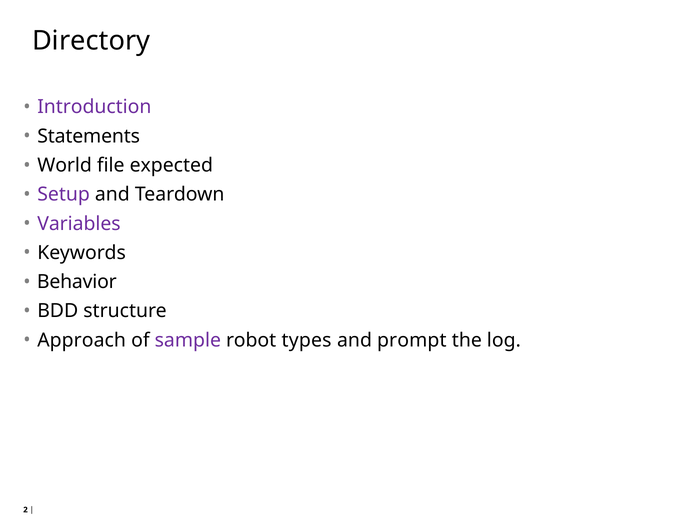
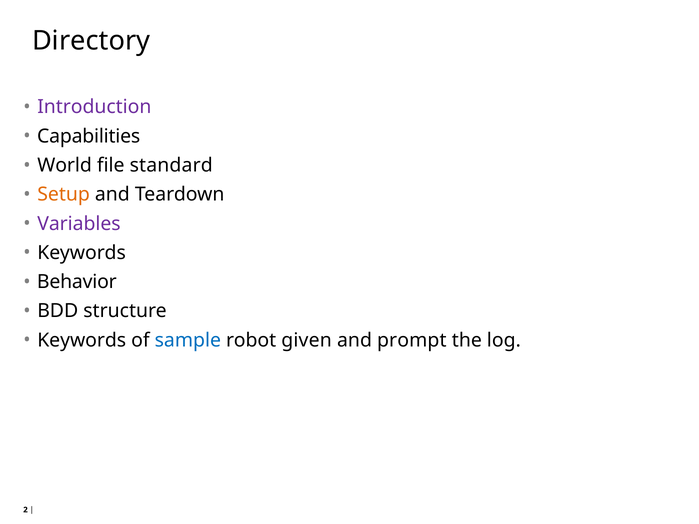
Statements: Statements -> Capabilities (89, 136)
expected: expected -> standard (171, 165)
Setup colour: purple -> orange (64, 195)
Approach: Approach -> Keywords (82, 340)
sample colour: purple -> blue (188, 340)
types: types -> given (307, 340)
